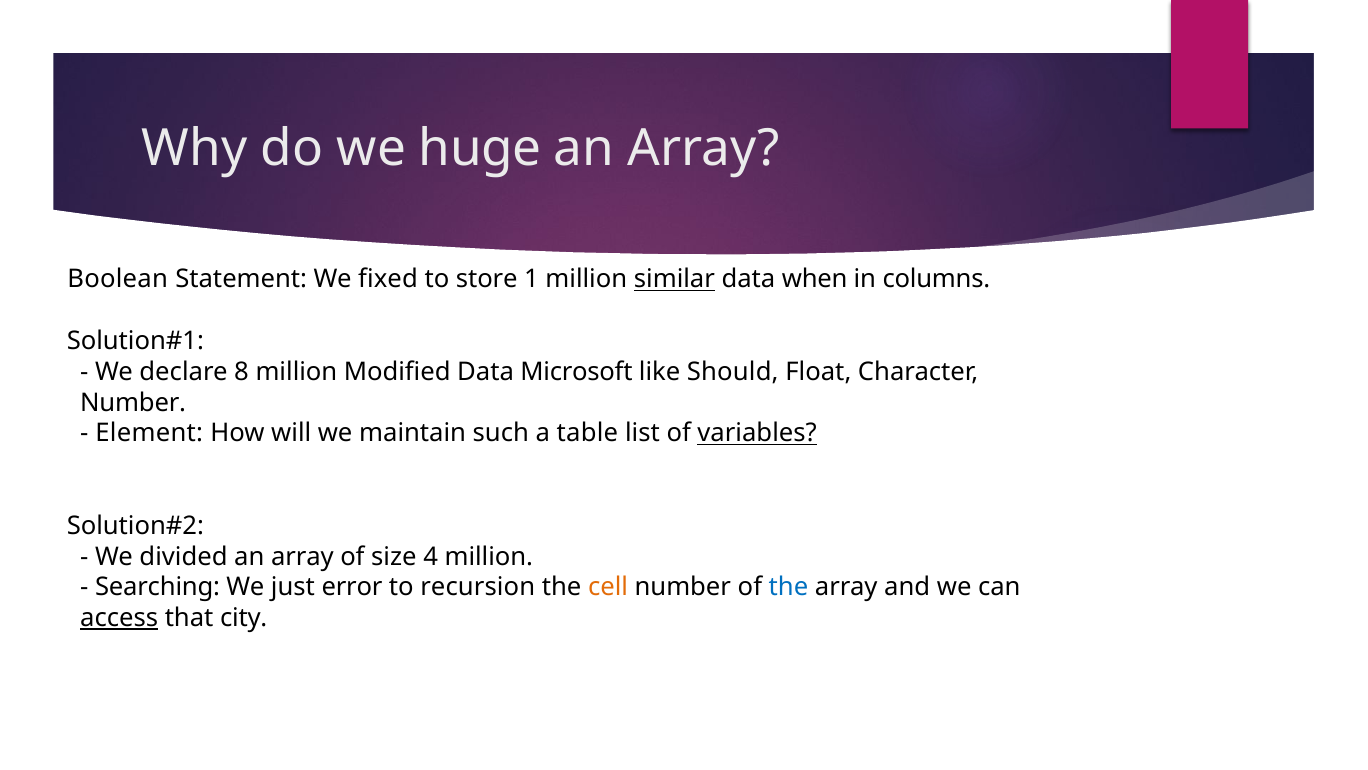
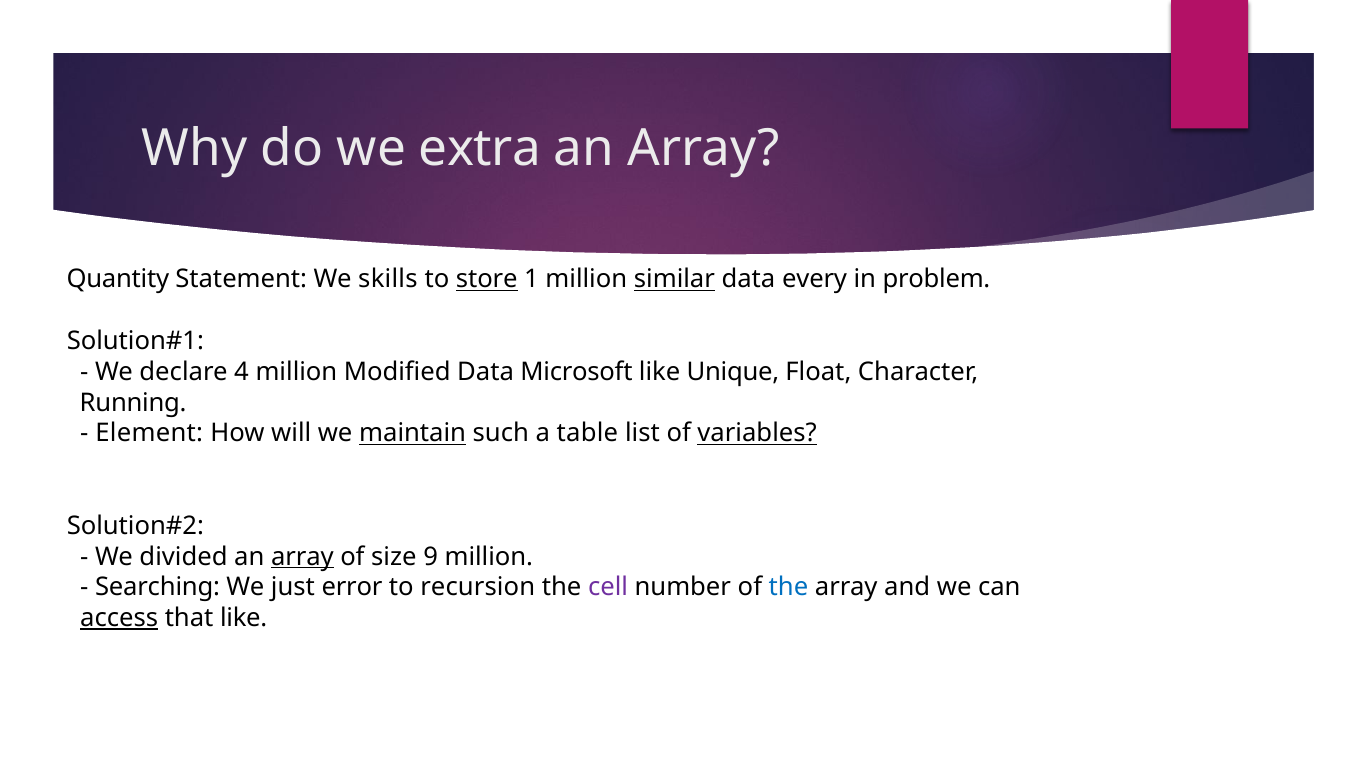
huge: huge -> extra (480, 148)
Boolean: Boolean -> Quantity (118, 279)
fixed: fixed -> skills (388, 279)
store underline: none -> present (487, 279)
when: when -> every (815, 279)
columns: columns -> problem (936, 279)
8: 8 -> 4 (242, 372)
Should: Should -> Unique (733, 372)
Number: Number -> Running (133, 402)
maintain underline: none -> present (413, 433)
array underline: none -> present (302, 556)
4: 4 -> 9 (431, 556)
cell colour: orange -> purple (608, 587)
that city: city -> like (244, 618)
